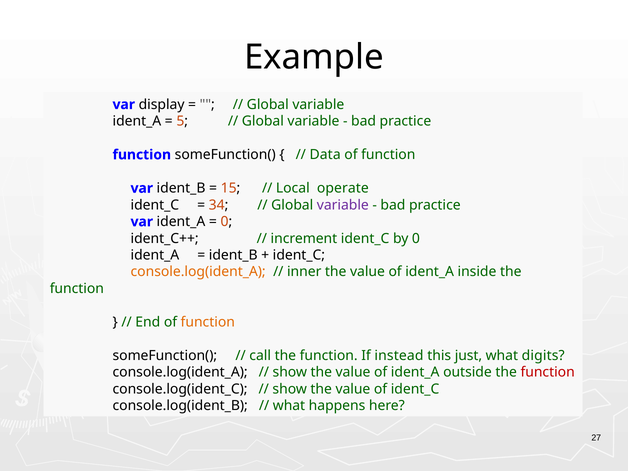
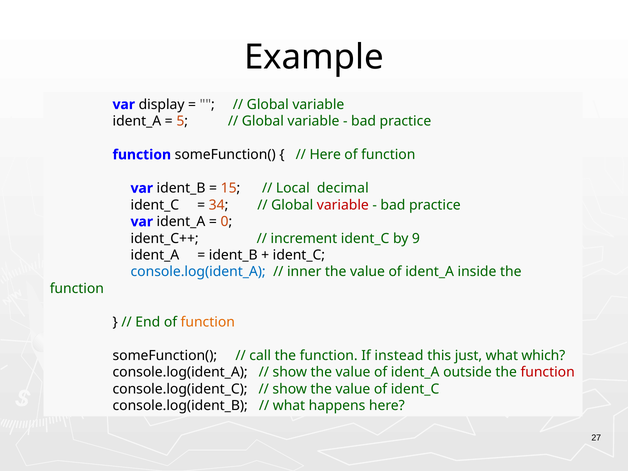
Data: Data -> Here (325, 155)
operate: operate -> decimal (343, 188)
variable colour: purple -> red (343, 205)
by 0: 0 -> 9 (416, 238)
console.log(ident_A colour: orange -> blue (198, 272)
digits: digits -> which (543, 356)
